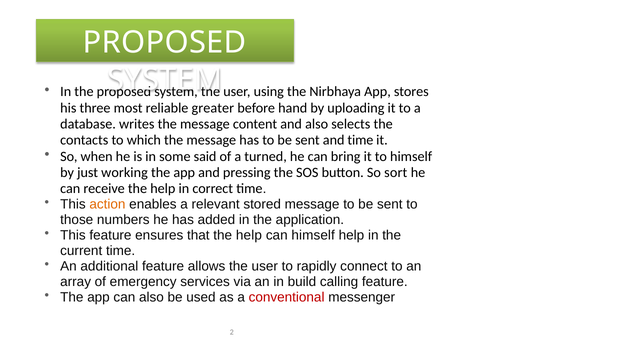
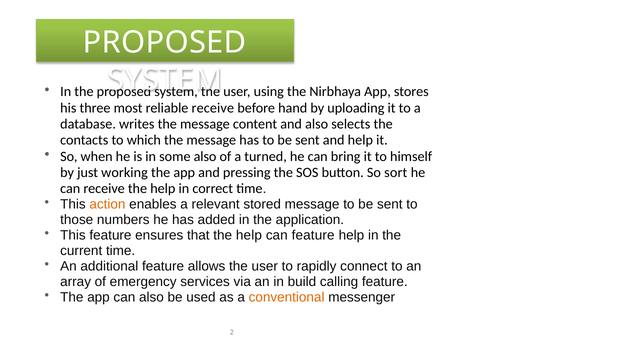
reliable greater: greater -> receive (213, 108)
and time: time -> help (360, 140)
some said: said -> also (205, 156)
can himself: himself -> feature (313, 235)
conventional colour: red -> orange (287, 297)
